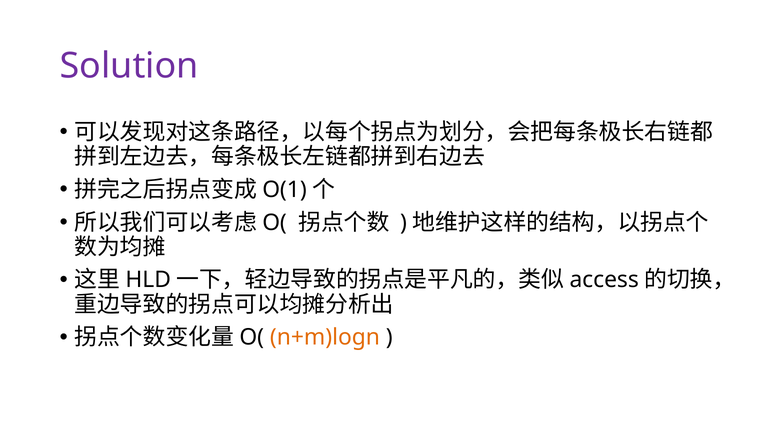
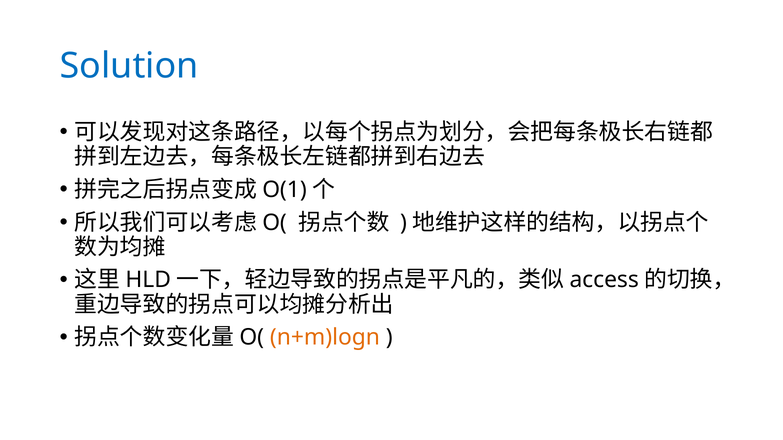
Solution colour: purple -> blue (129, 66)
